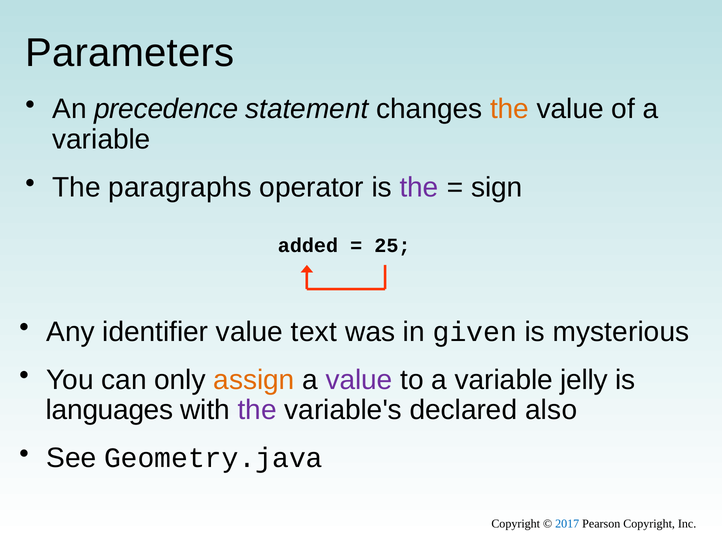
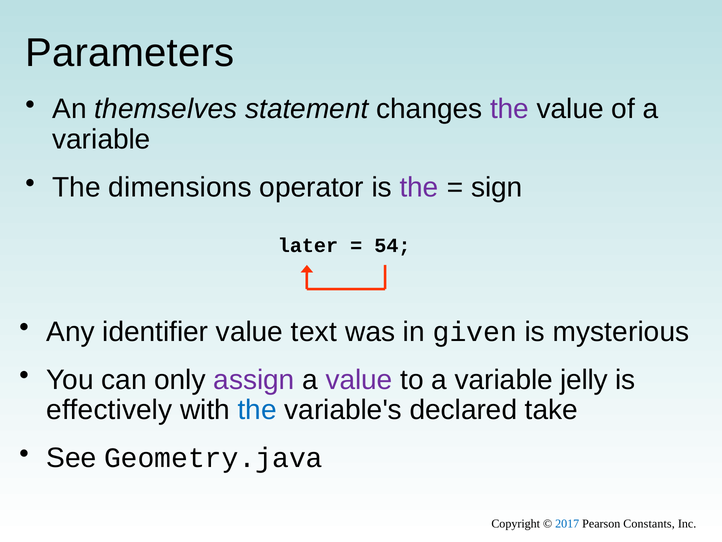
precedence: precedence -> themselves (166, 109)
the colour: orange -> purple (510, 109)
paragraphs: paragraphs -> dimensions (180, 187)
added: added -> later (308, 246)
25: 25 -> 54 (392, 246)
assign colour: orange -> purple (254, 379)
languages: languages -> effectively (109, 410)
the colour: purple -> blue (257, 410)
also: also -> take (551, 410)
Pearson Copyright: Copyright -> Constants (649, 523)
